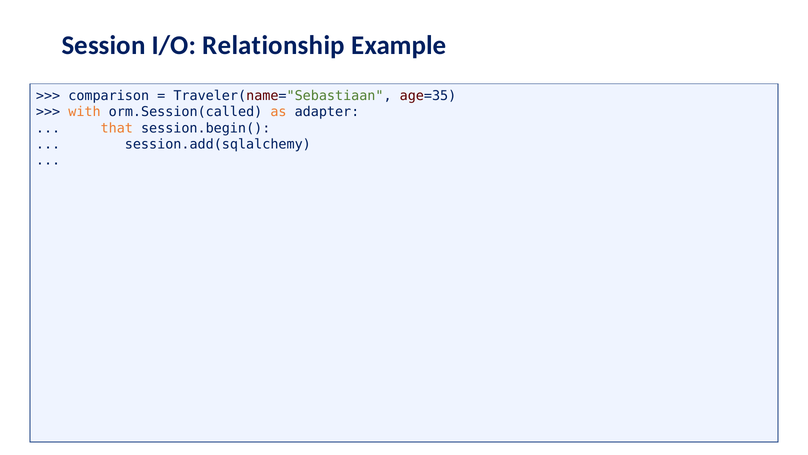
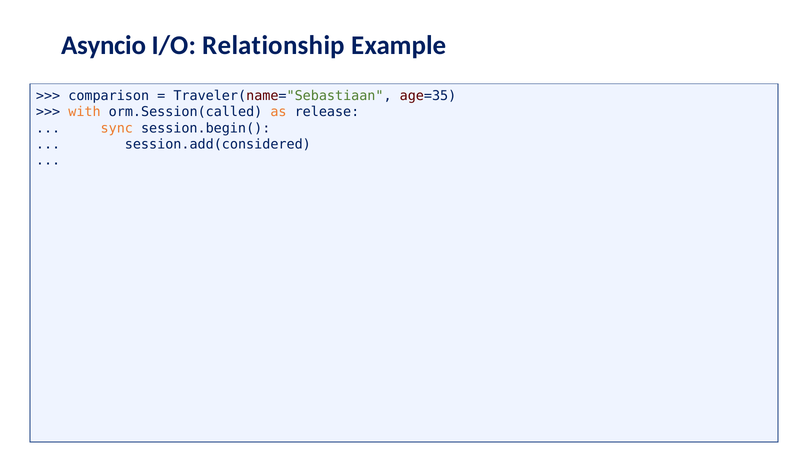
Session: Session -> Asyncio (104, 45)
adapter: adapter -> release (327, 112)
that: that -> sync (117, 128)
session.add(sqlalchemy: session.add(sqlalchemy -> session.add(considered (218, 144)
